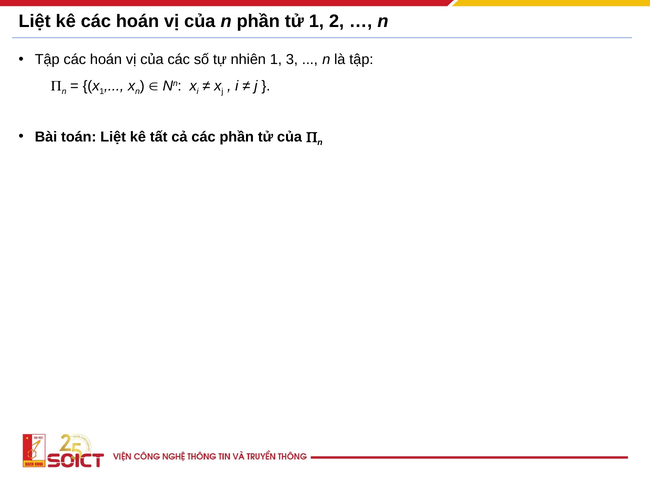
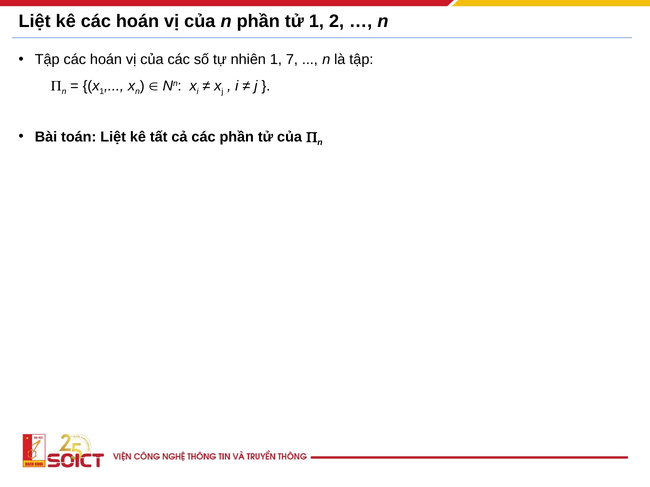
3: 3 -> 7 (292, 60)
